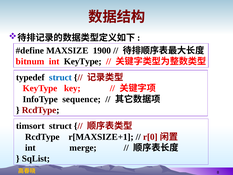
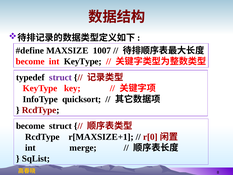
1900: 1900 -> 1007 (102, 51)
bitnum: bitnum -> become (30, 61)
struct colour: blue -> purple (60, 77)
sequence: sequence -> quicksort (82, 99)
timsort: timsort -> become (30, 126)
